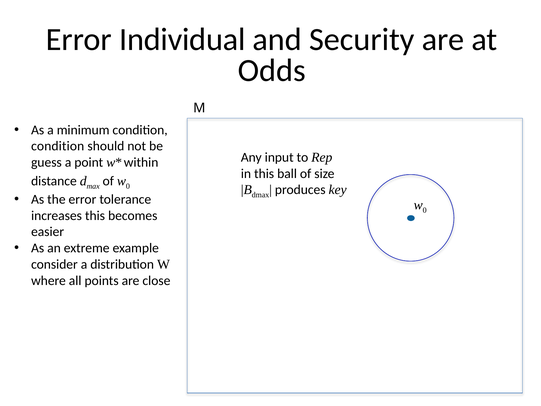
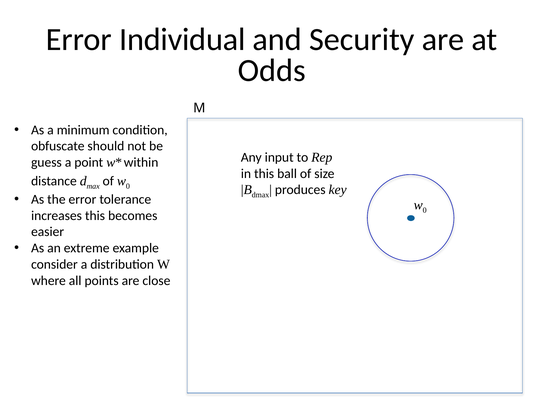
condition: condition -> obfuscate (58, 146)
